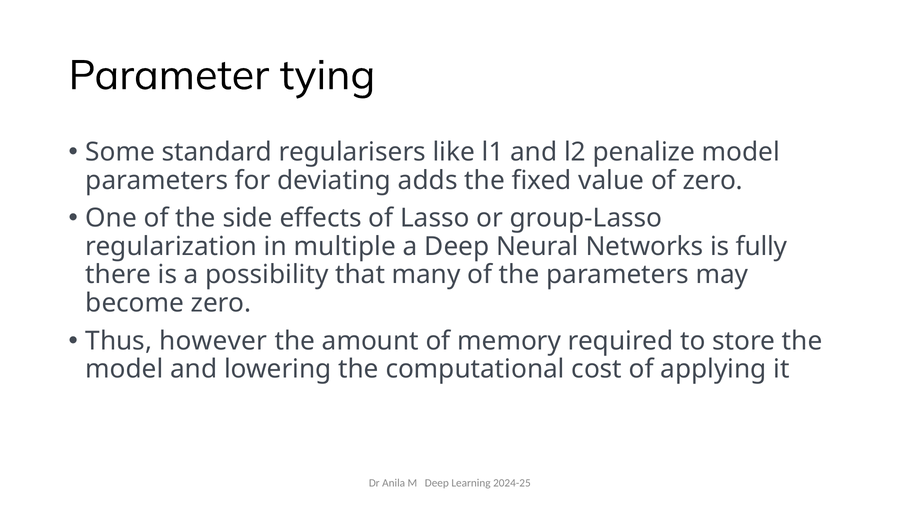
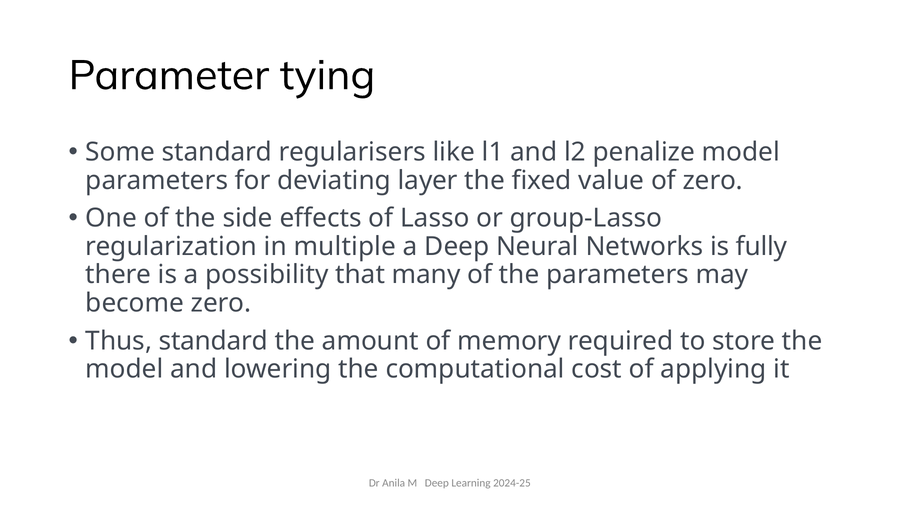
adds: adds -> layer (428, 181)
Thus however: however -> standard (213, 341)
